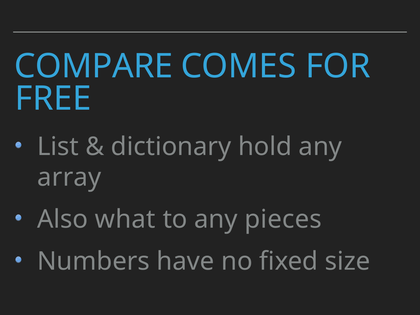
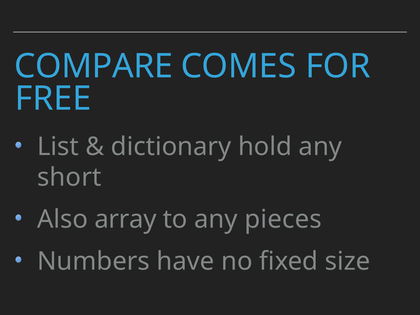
array: array -> short (69, 177)
what: what -> array (126, 219)
